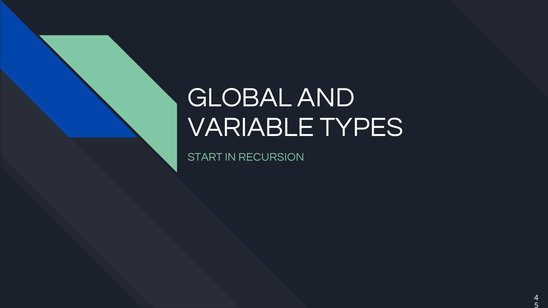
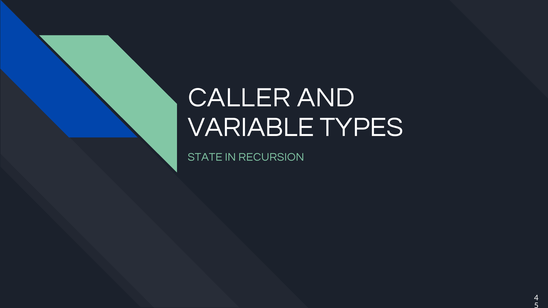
GLOBAL: GLOBAL -> CALLER (239, 97)
START: START -> STATE (205, 157)
